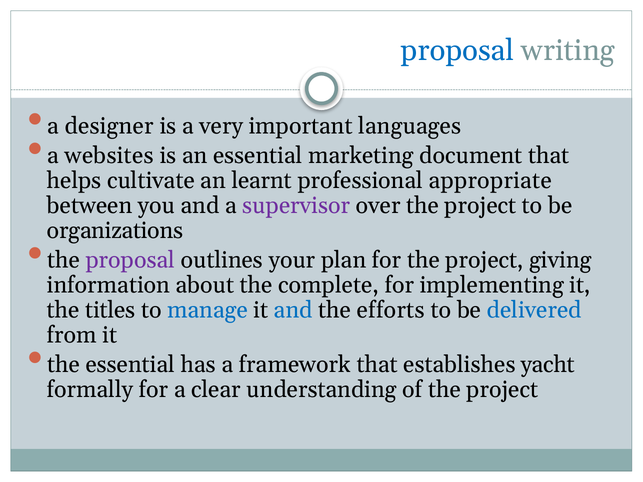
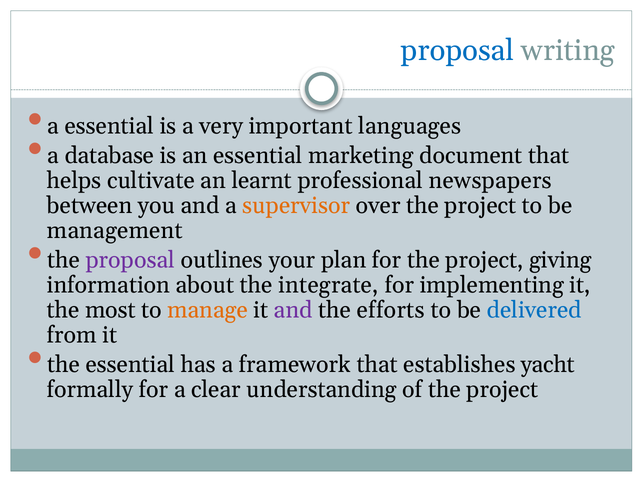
a designer: designer -> essential (109, 126)
websites: websites -> database (109, 155)
appropriate: appropriate -> newspapers (490, 181)
supervisor colour: purple -> orange (296, 206)
organizations: organizations -> management (115, 231)
complete: complete -> integrate (328, 285)
titles: titles -> most (110, 310)
manage colour: blue -> orange (207, 310)
and colour: blue -> purple (293, 310)
